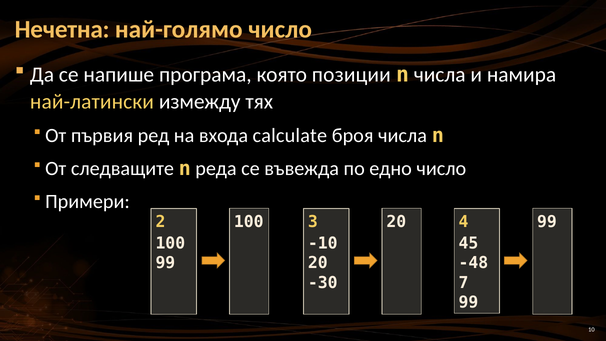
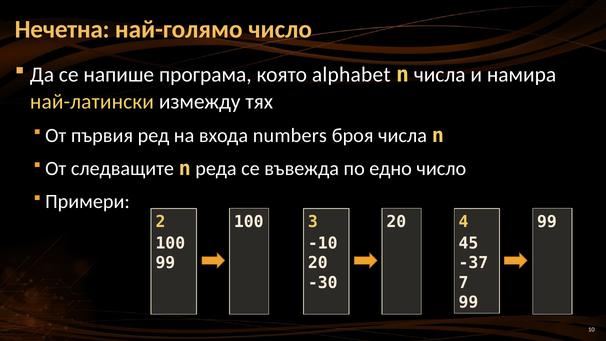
позиции: позиции -> alphabet (351, 75)
calculate: calculate -> numbers (290, 135)
-48: -48 -> -37 (473, 263)
